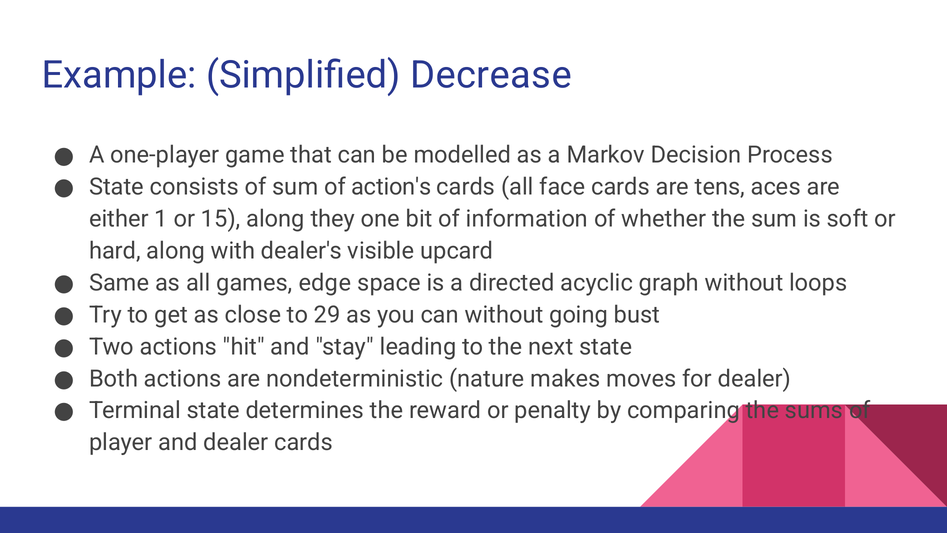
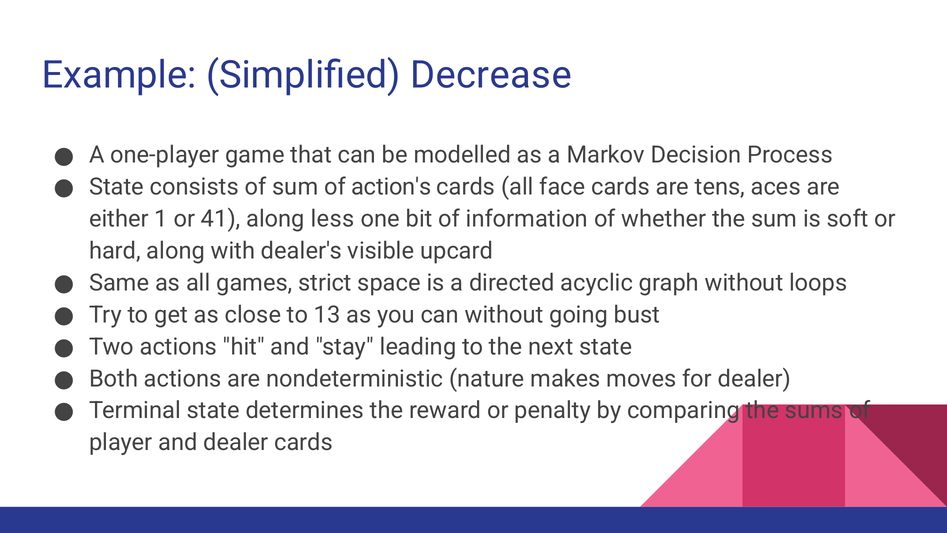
15: 15 -> 41 (221, 219)
they: they -> less (333, 219)
edge: edge -> strict (325, 283)
29: 29 -> 13 (327, 315)
